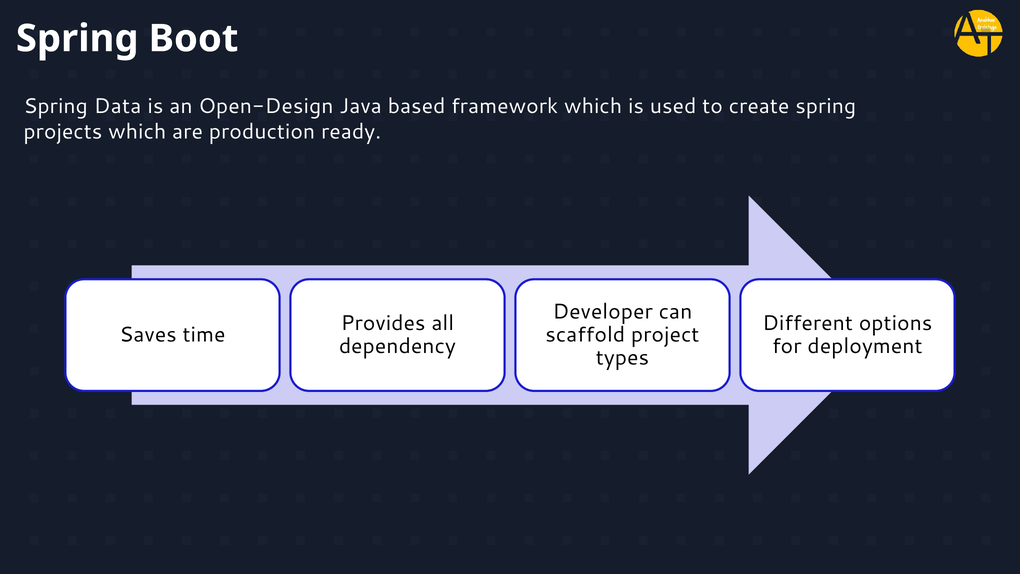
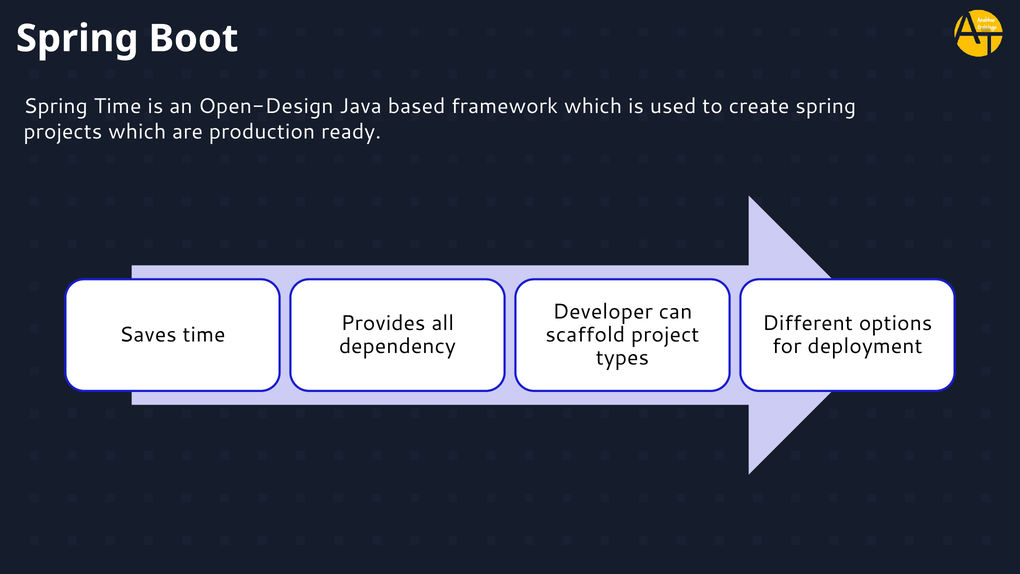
Spring Data: Data -> Time (118, 106)
